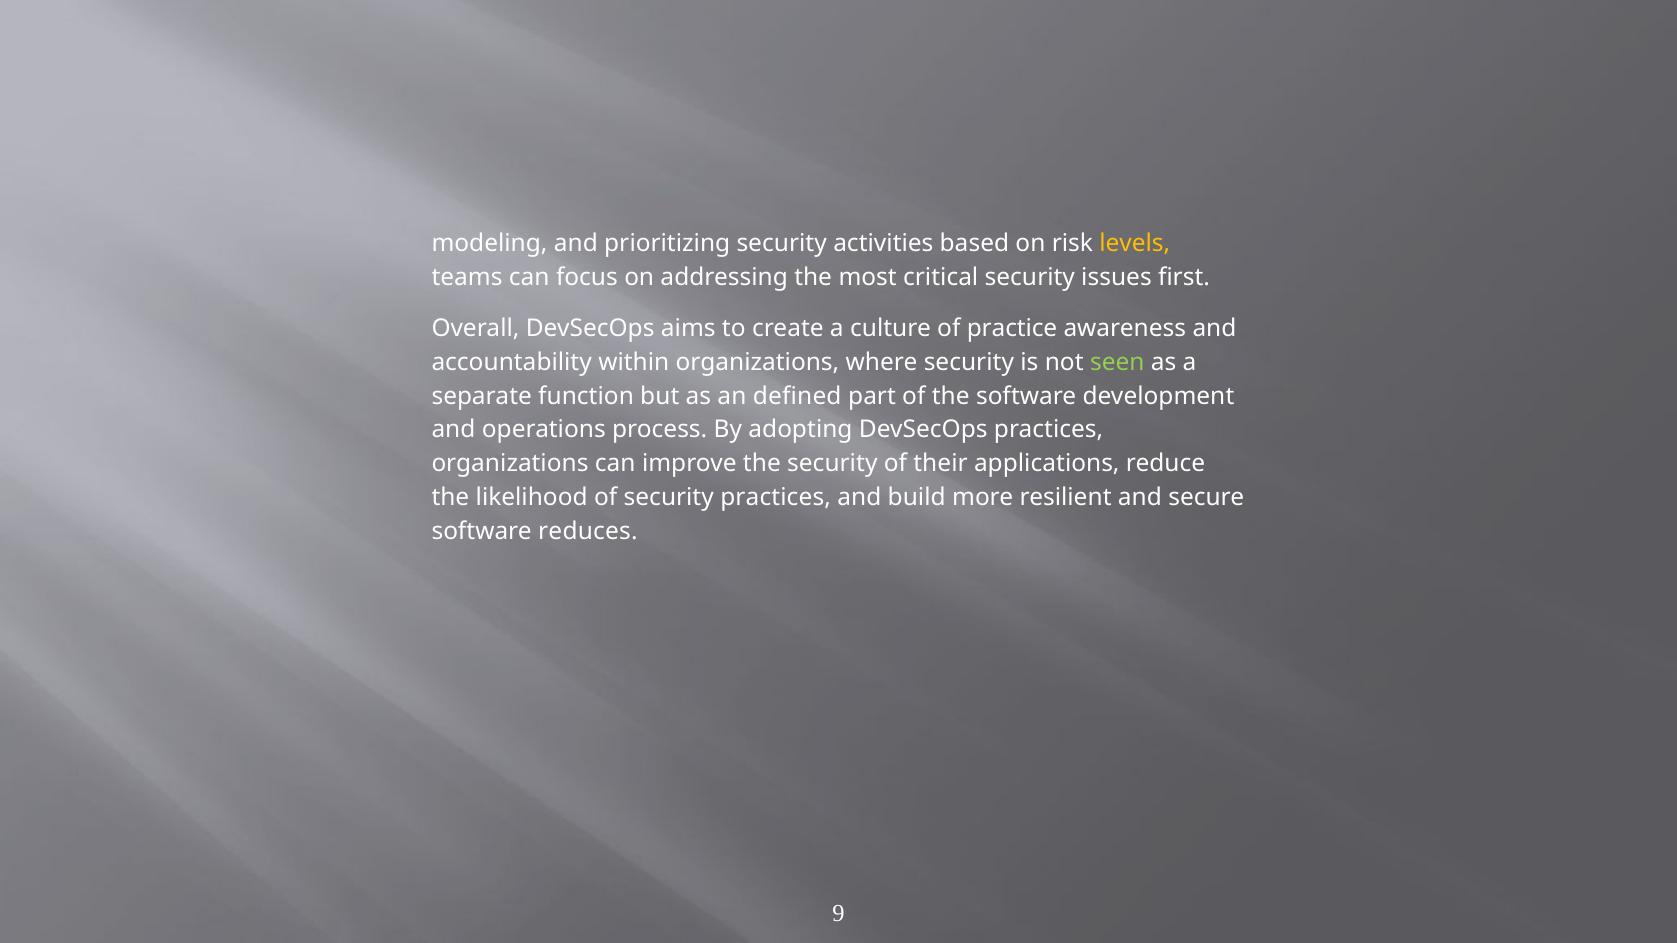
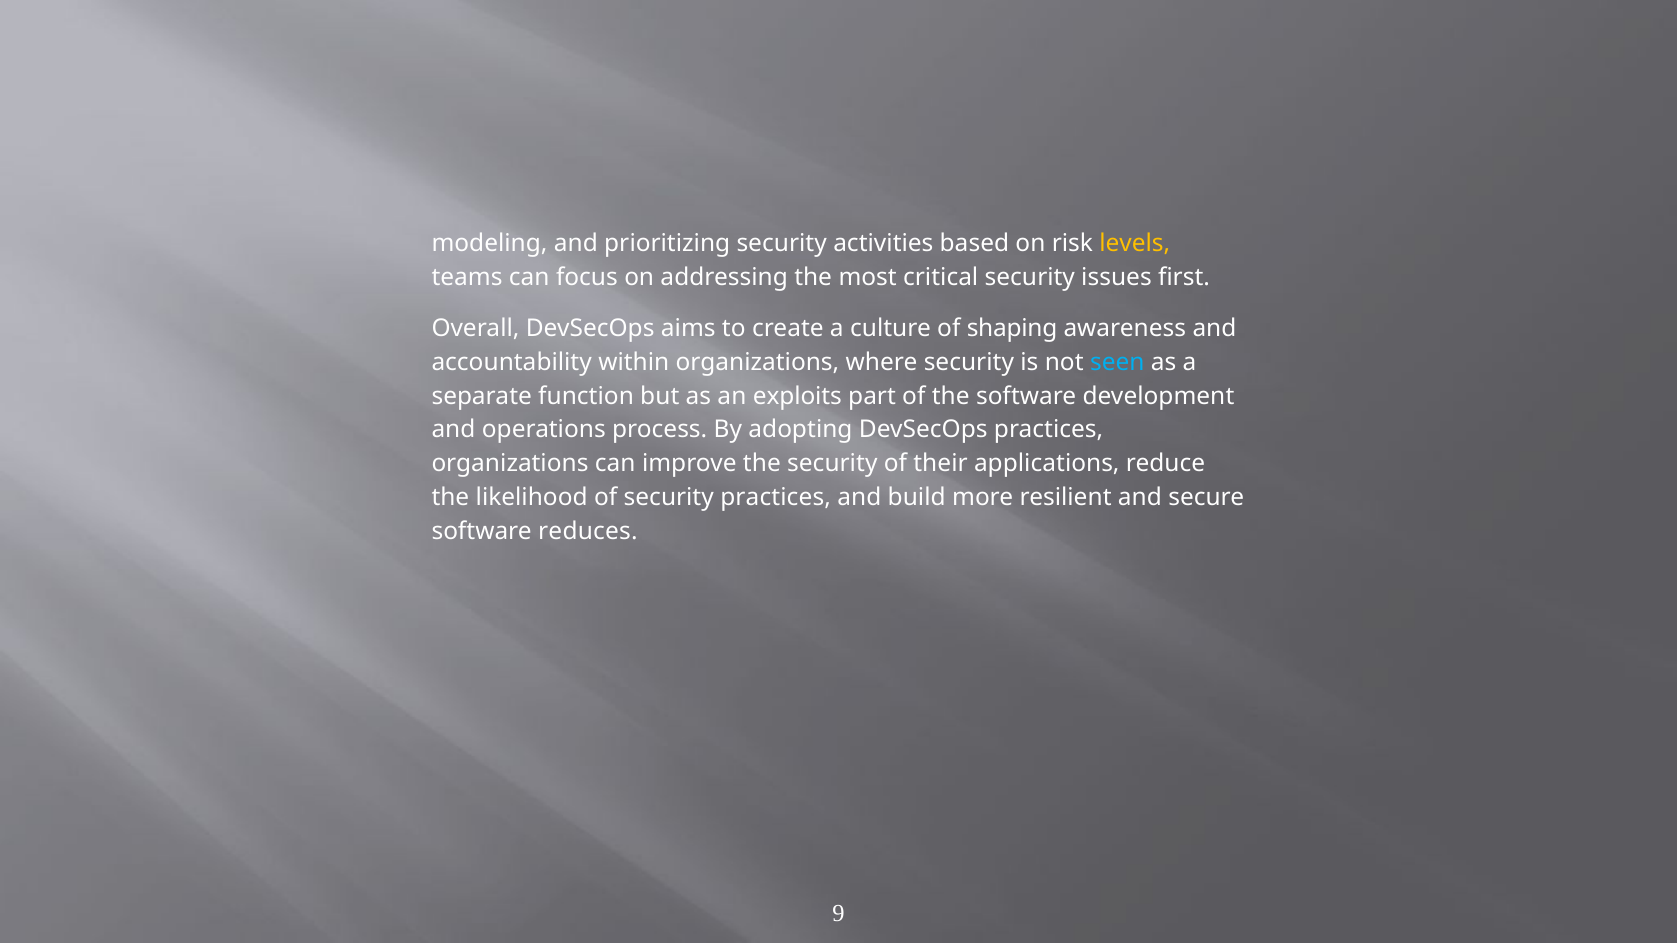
practice: practice -> shaping (1012, 329)
seen colour: light green -> light blue (1117, 363)
defined: defined -> exploits (797, 396)
